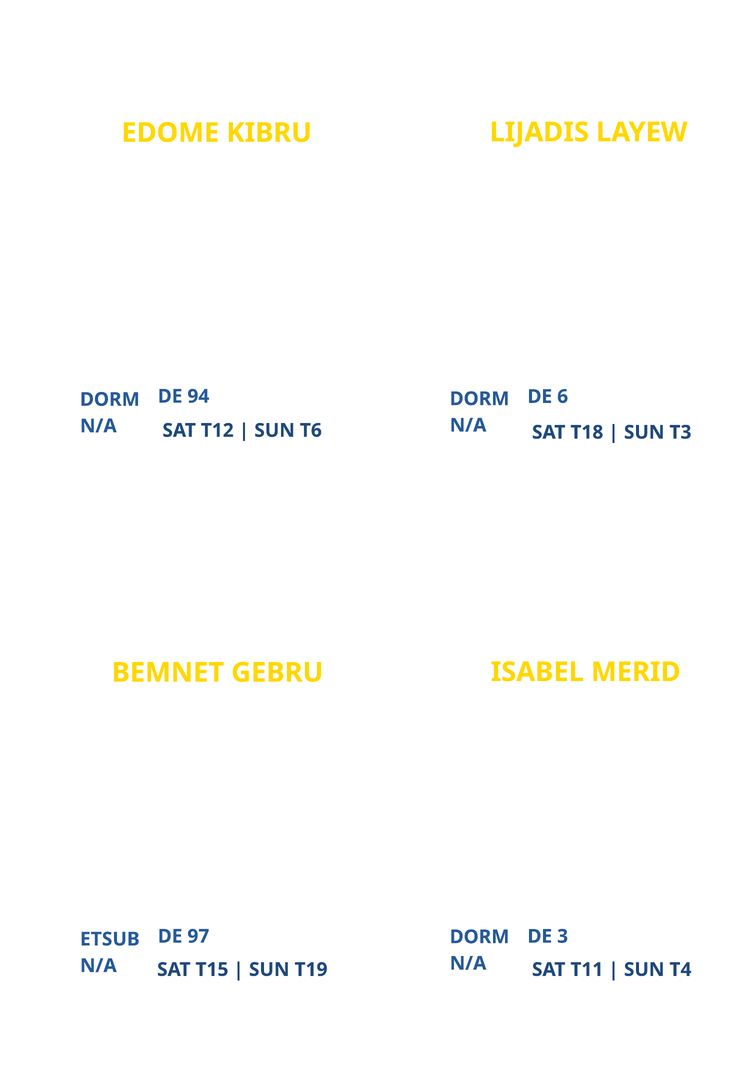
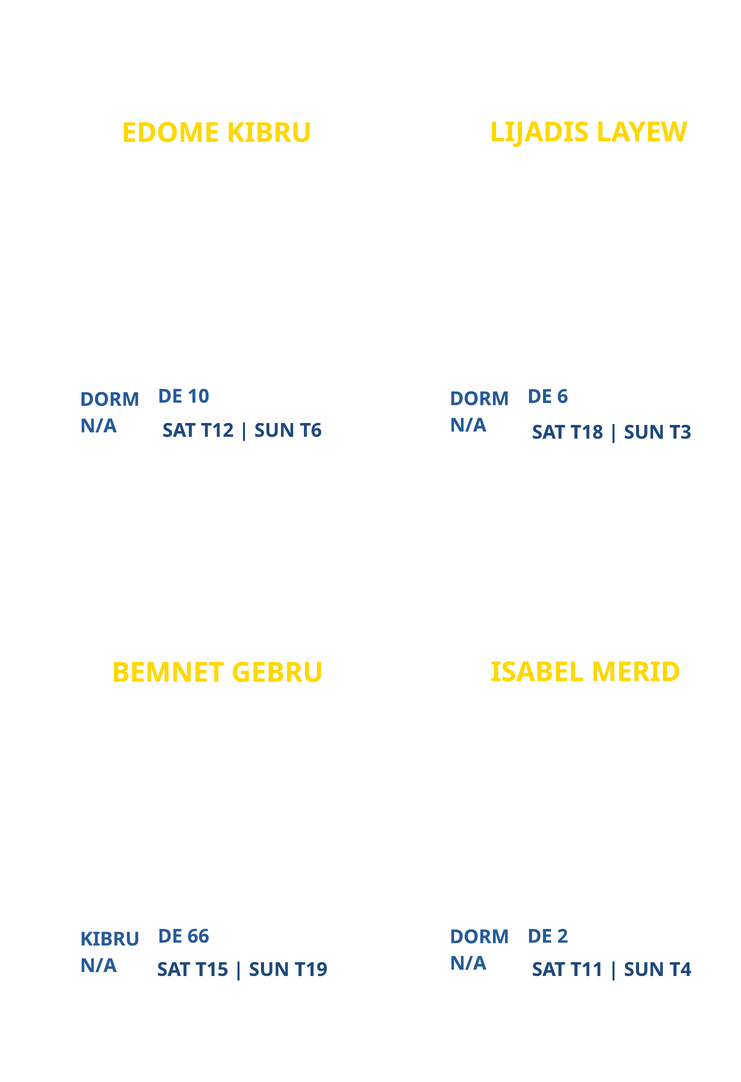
94: 94 -> 10 (198, 396)
97: 97 -> 66 (198, 936)
3: 3 -> 2 (563, 936)
ETSUB: ETSUB -> KIBRU (110, 939)
